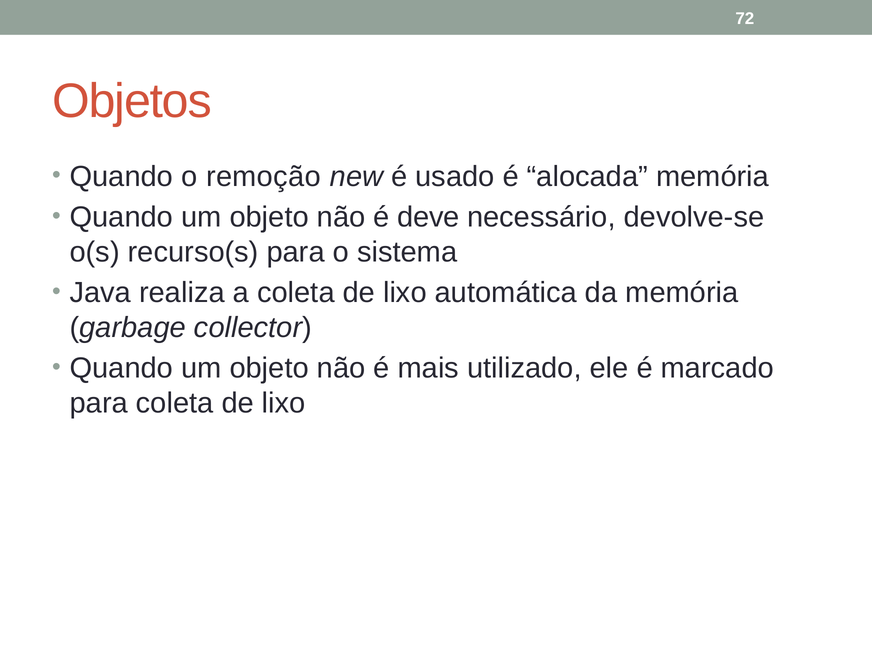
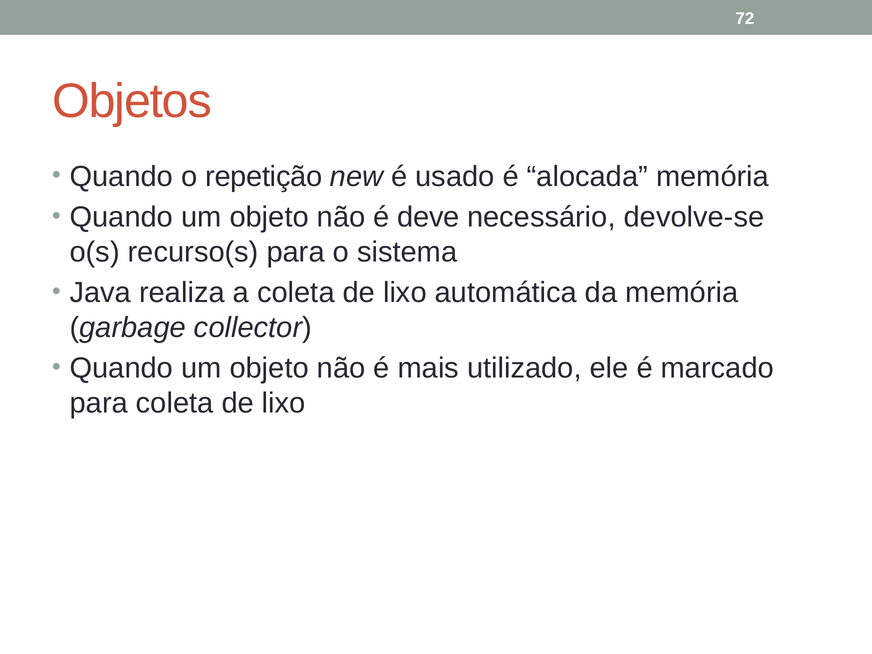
remoção: remoção -> repetição (264, 176)
